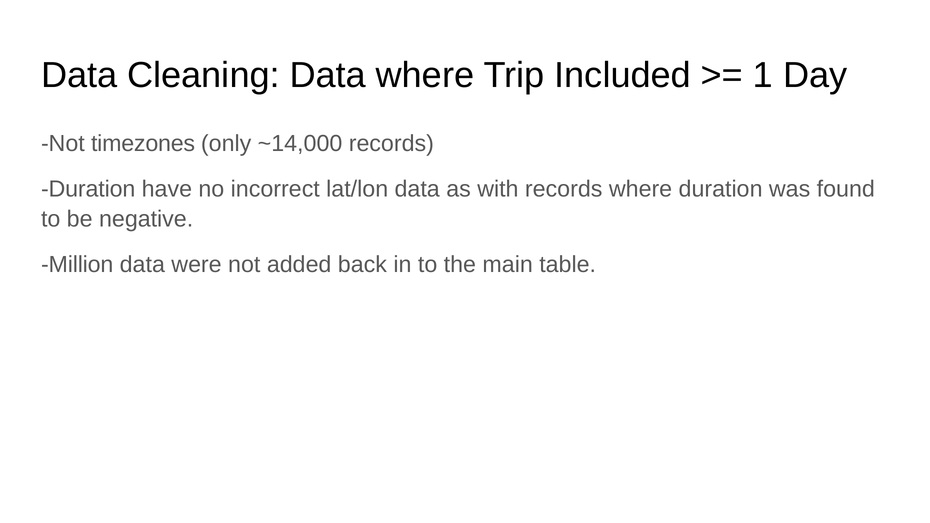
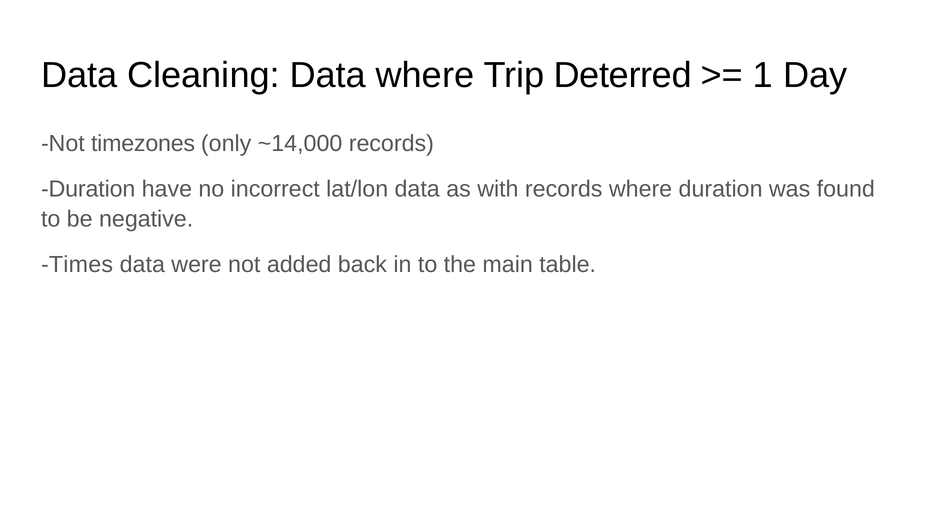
Included: Included -> Deterred (623, 75)
Million: Million -> Times (77, 265)
